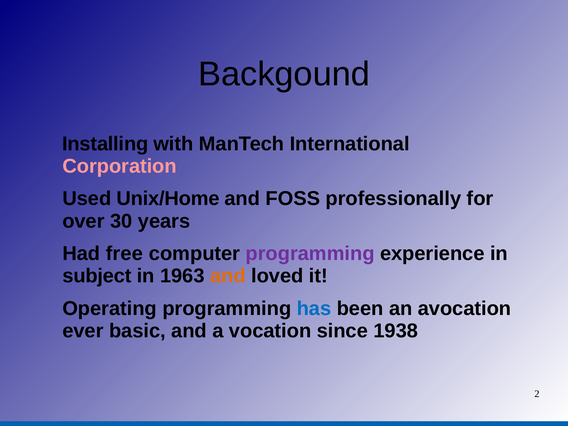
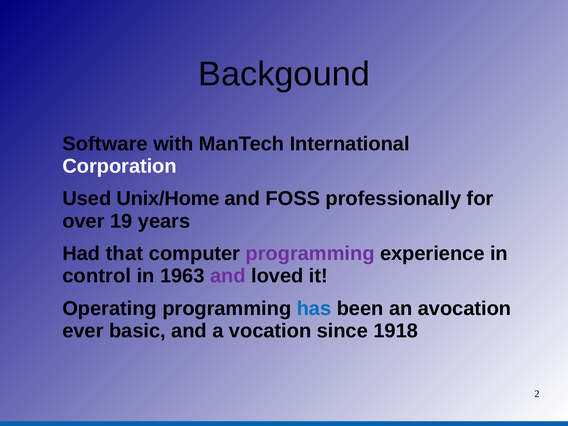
Installing: Installing -> Software (105, 144)
Corporation colour: pink -> white (120, 166)
30: 30 -> 19 (121, 221)
free: free -> that (124, 254)
subject: subject -> control (97, 276)
and colour: orange -> purple (228, 276)
1938: 1938 -> 1918 (396, 331)
